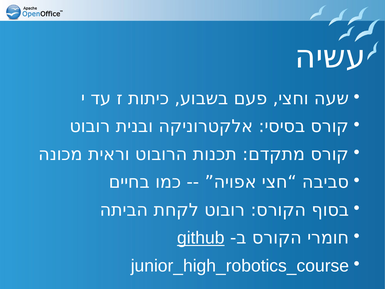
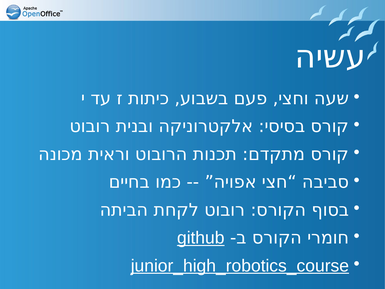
junior_high_robotics_course underline: none -> present (240, 265)
